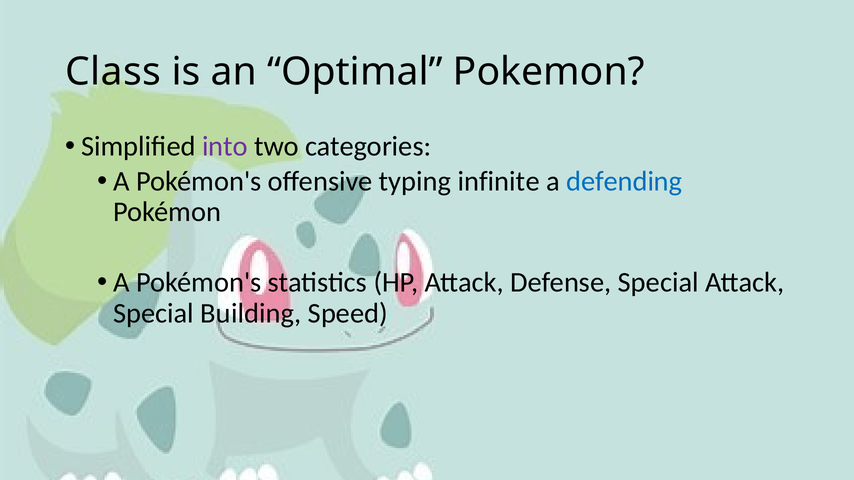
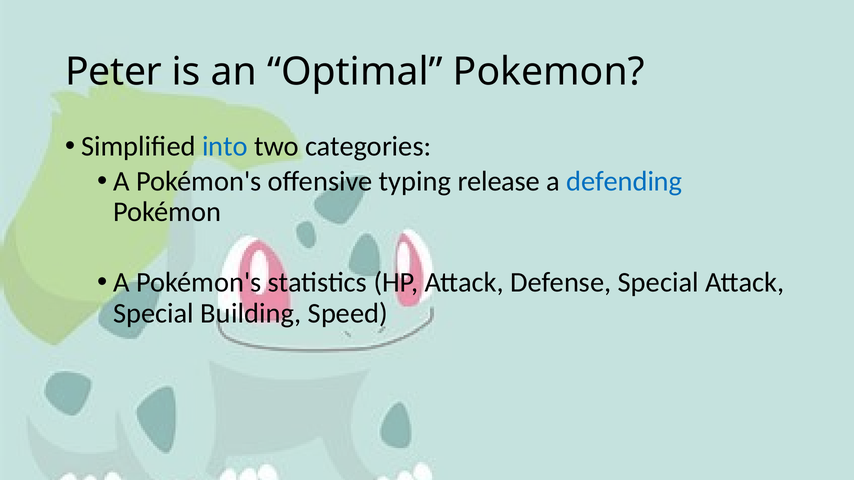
Class: Class -> Peter (114, 72)
into colour: purple -> blue (225, 146)
infinite: infinite -> release (499, 181)
